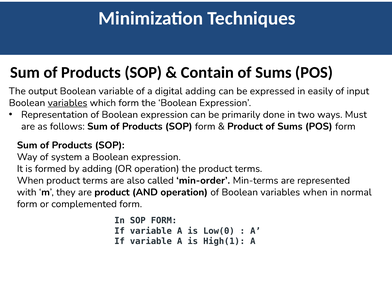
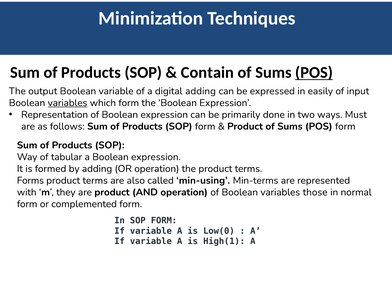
POS underline: none -> present (314, 73)
system: system -> tabular (67, 157)
When: When -> Forms (30, 180)
min-order: min-order -> min-using (203, 180)
variables when: when -> those (315, 192)
